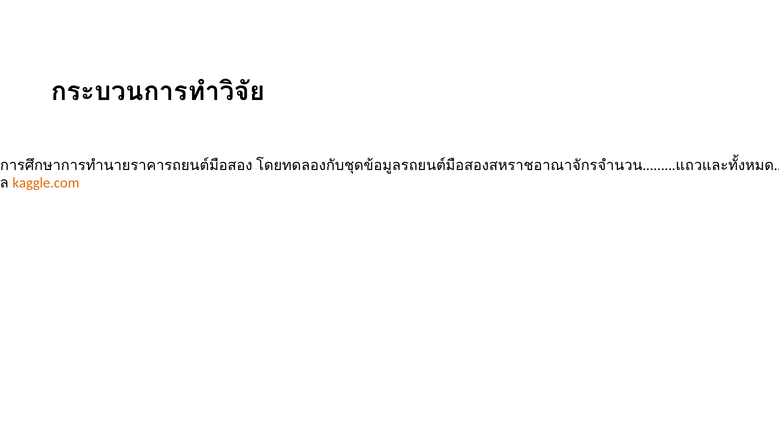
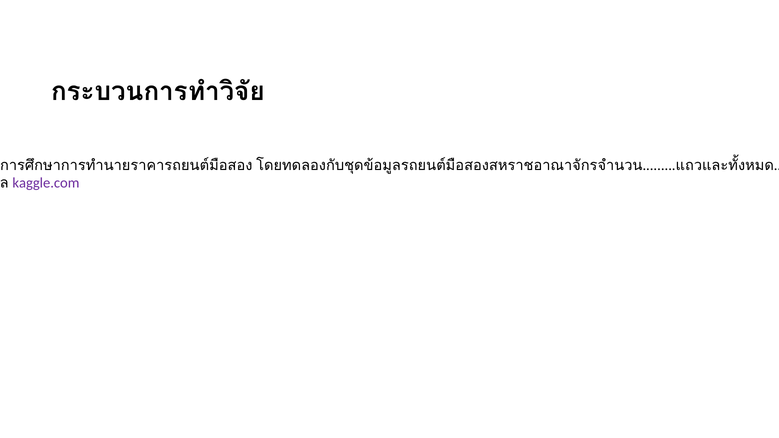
kaggle.com colour: orange -> purple (46, 183)
